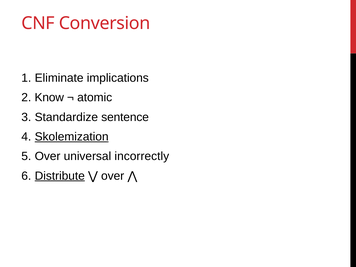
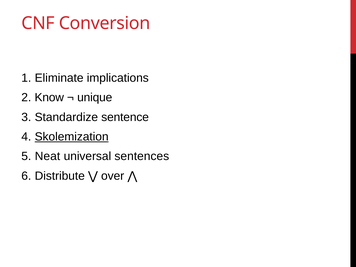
atomic: atomic -> unique (95, 98)
Over: Over -> Neat (48, 156)
incorrectly: incorrectly -> sentences (142, 156)
Distribute underline: present -> none (60, 176)
